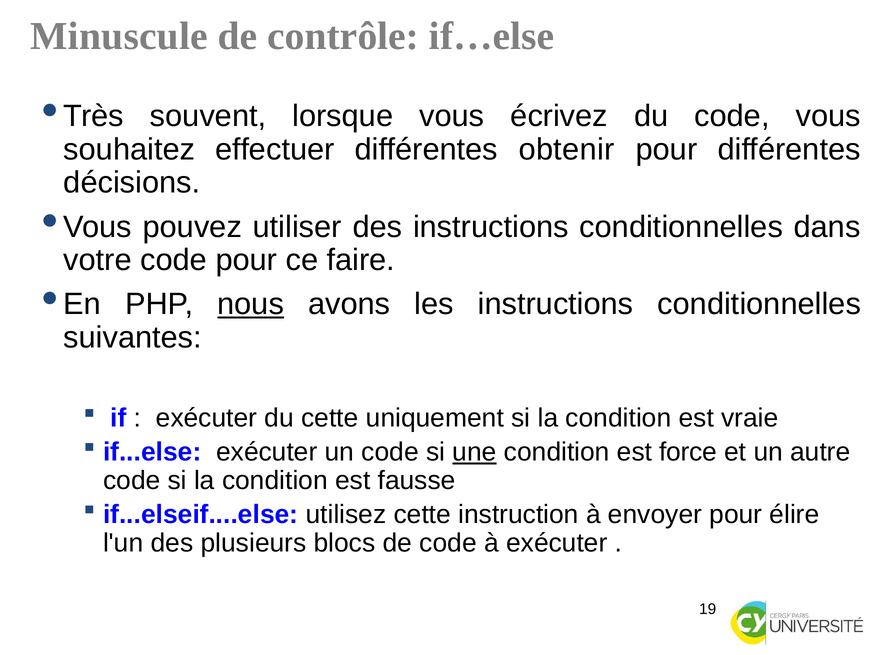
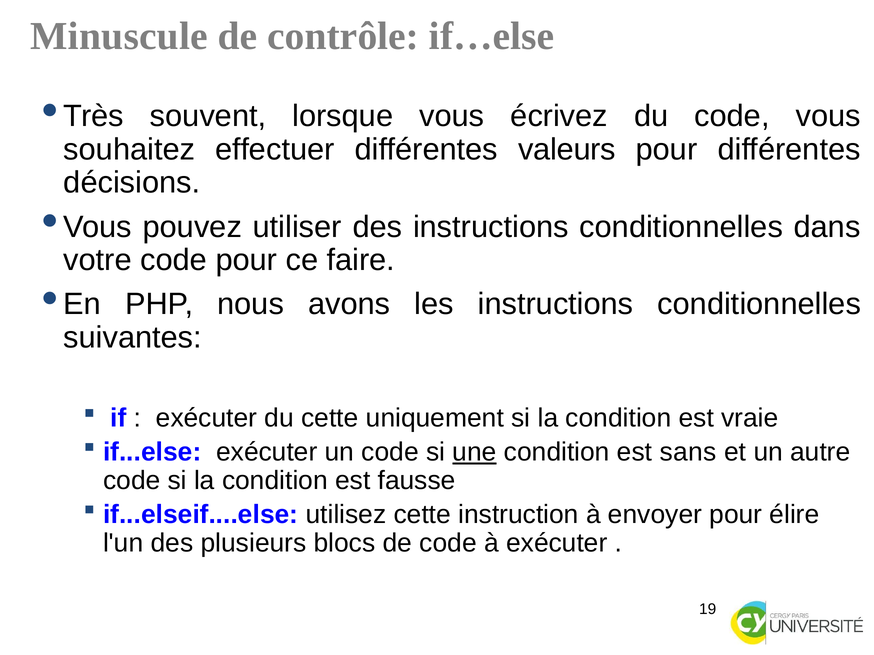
obtenir: obtenir -> valeurs (567, 150)
nous underline: present -> none (251, 305)
force: force -> sans (688, 452)
